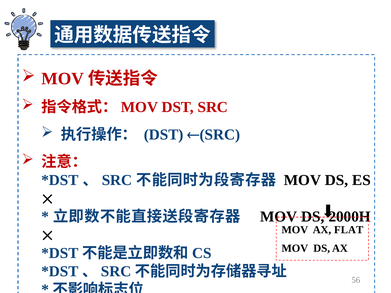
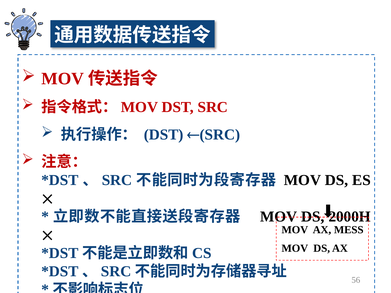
FLAT: FLAT -> MESS (349, 230)
